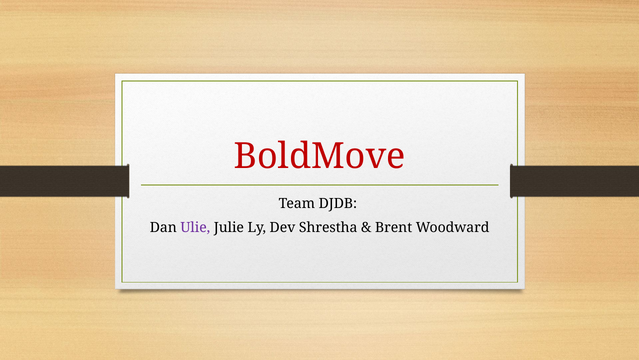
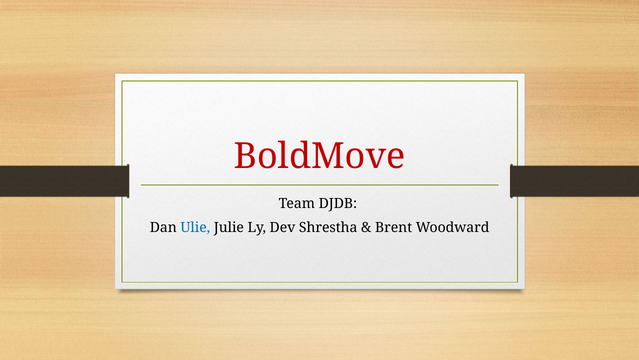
Ulie colour: purple -> blue (195, 227)
